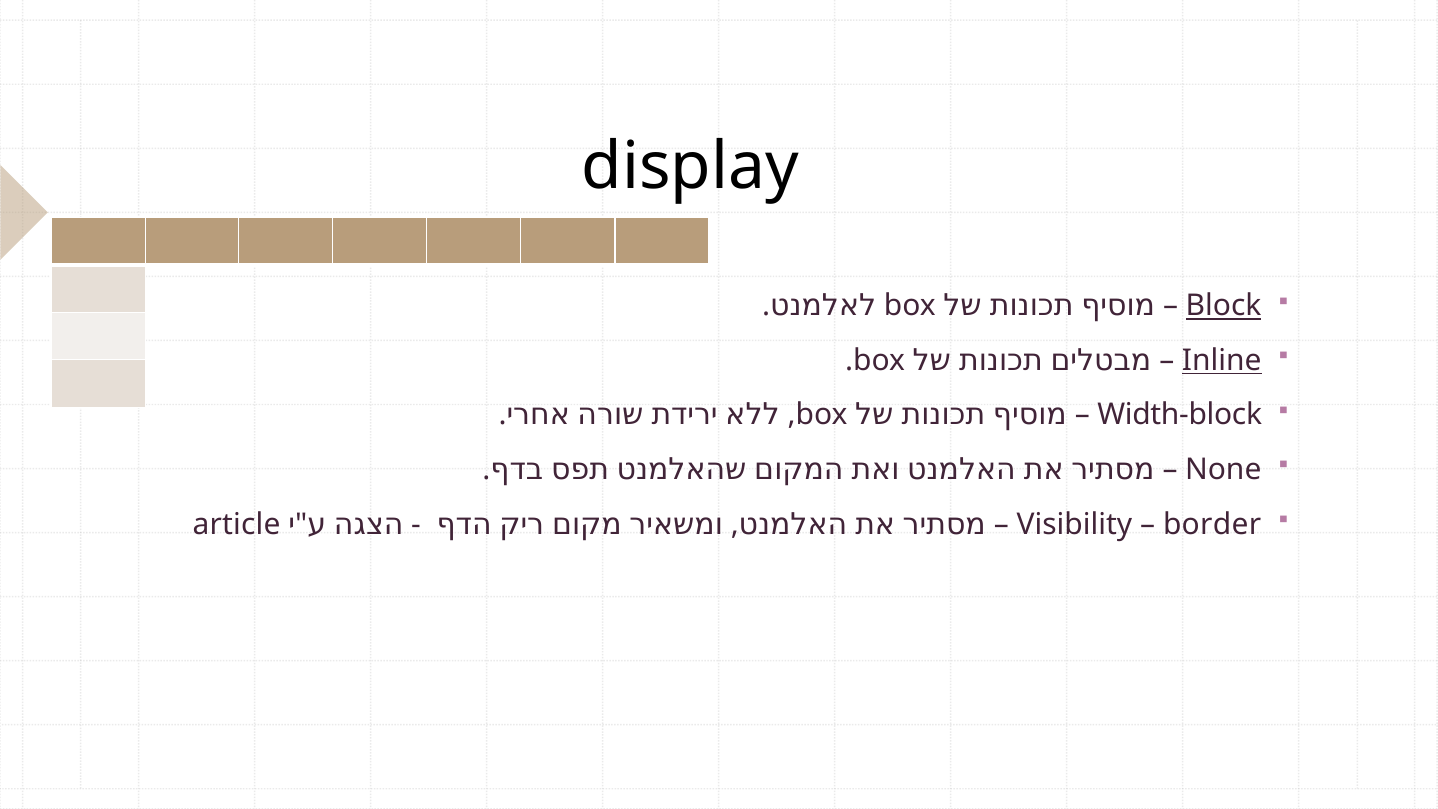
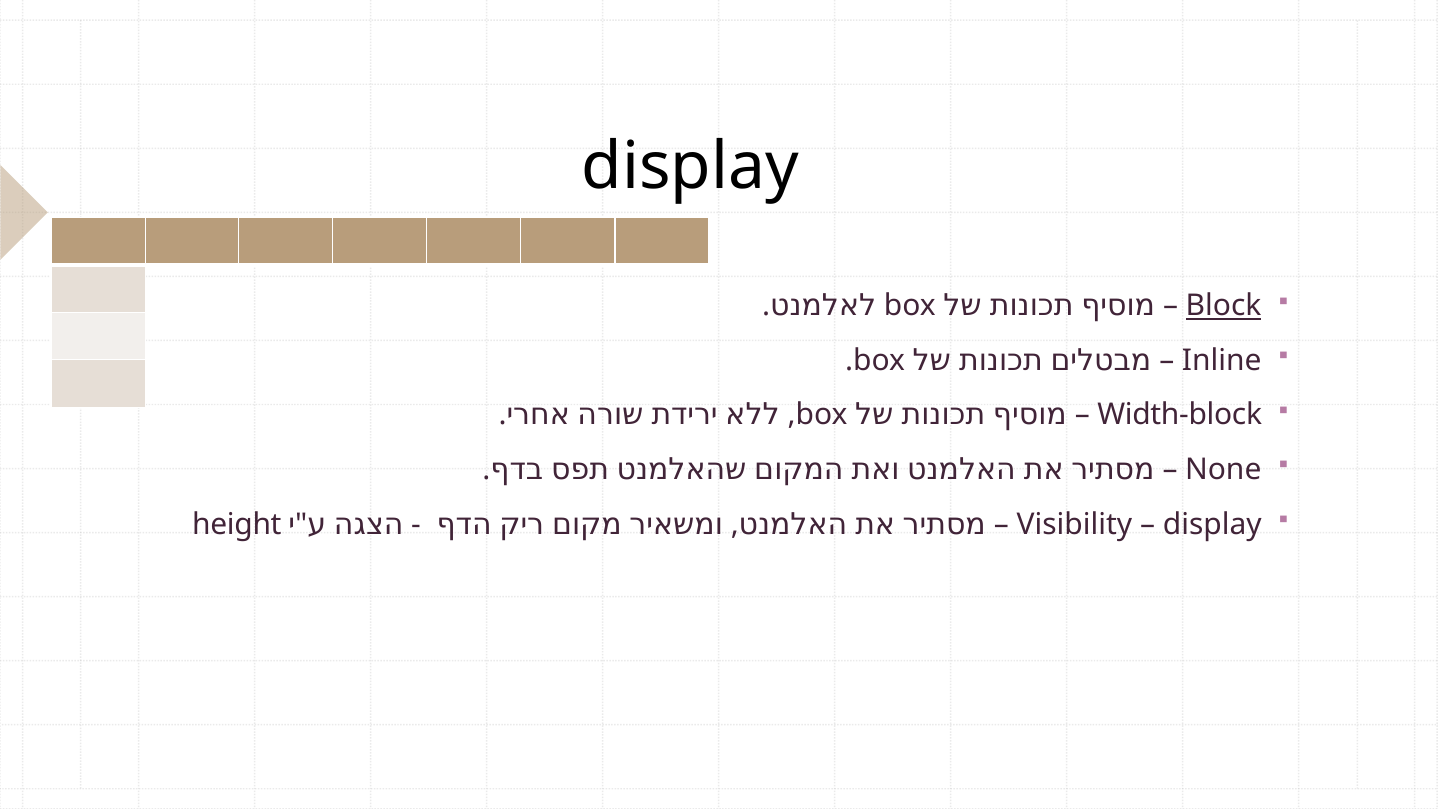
Inline underline: present -> none (1222, 360)
article: article -> height (237, 524)
border: border -> display (1212, 524)
